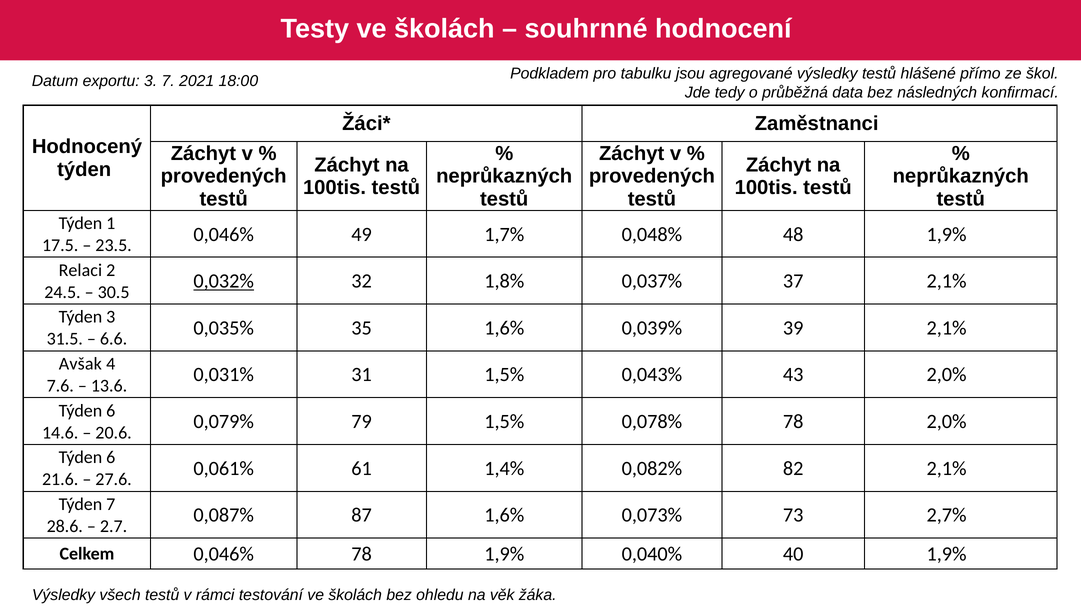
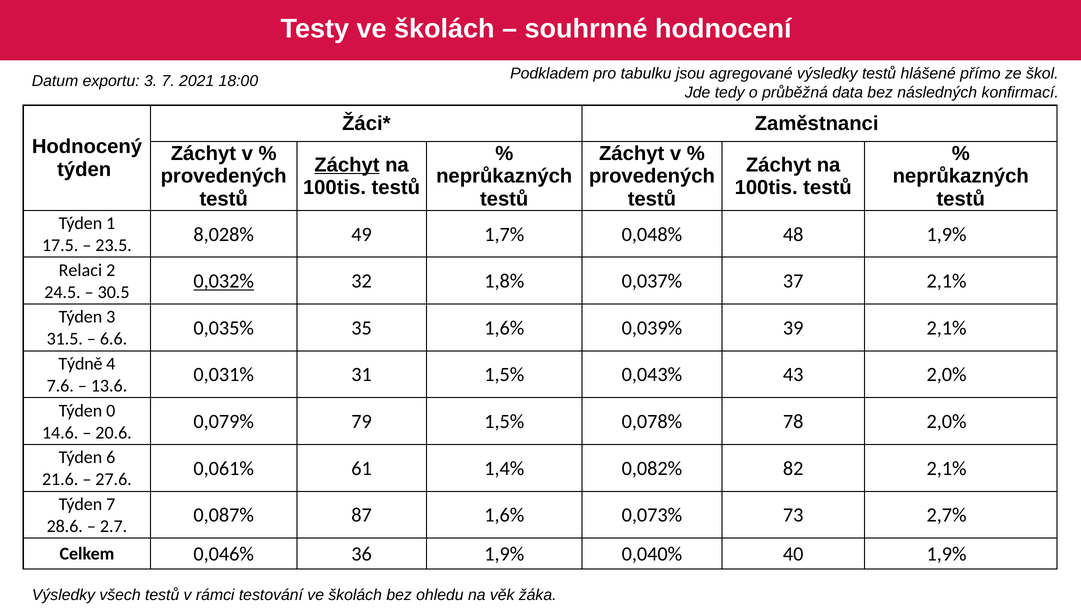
Záchyt underline: none -> present (347, 165)
0,046%: 0,046% -> 8,028% (224, 234)
Avšak: Avšak -> Týdně (81, 364)
6: 6 -> 0 (111, 411)
0,046% 78: 78 -> 36 (362, 554)
